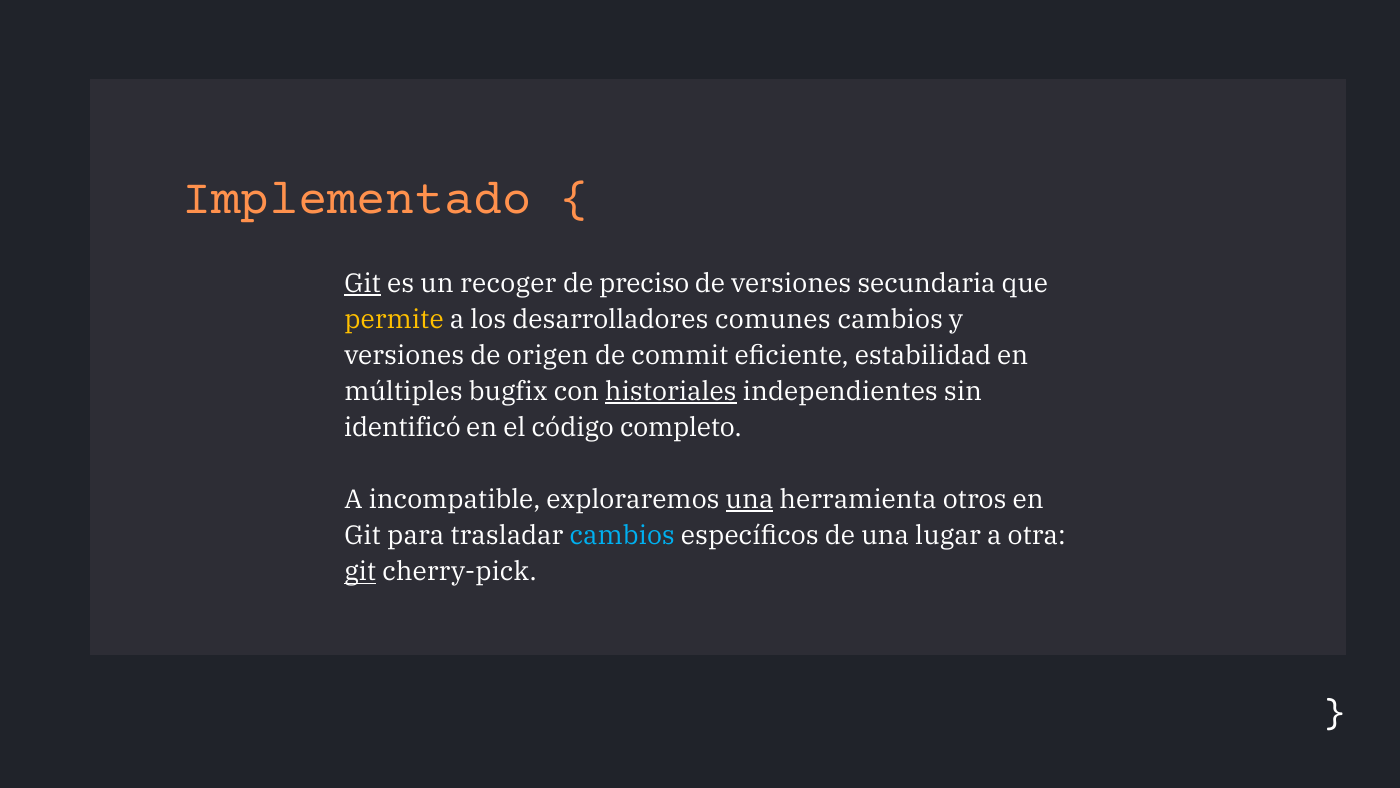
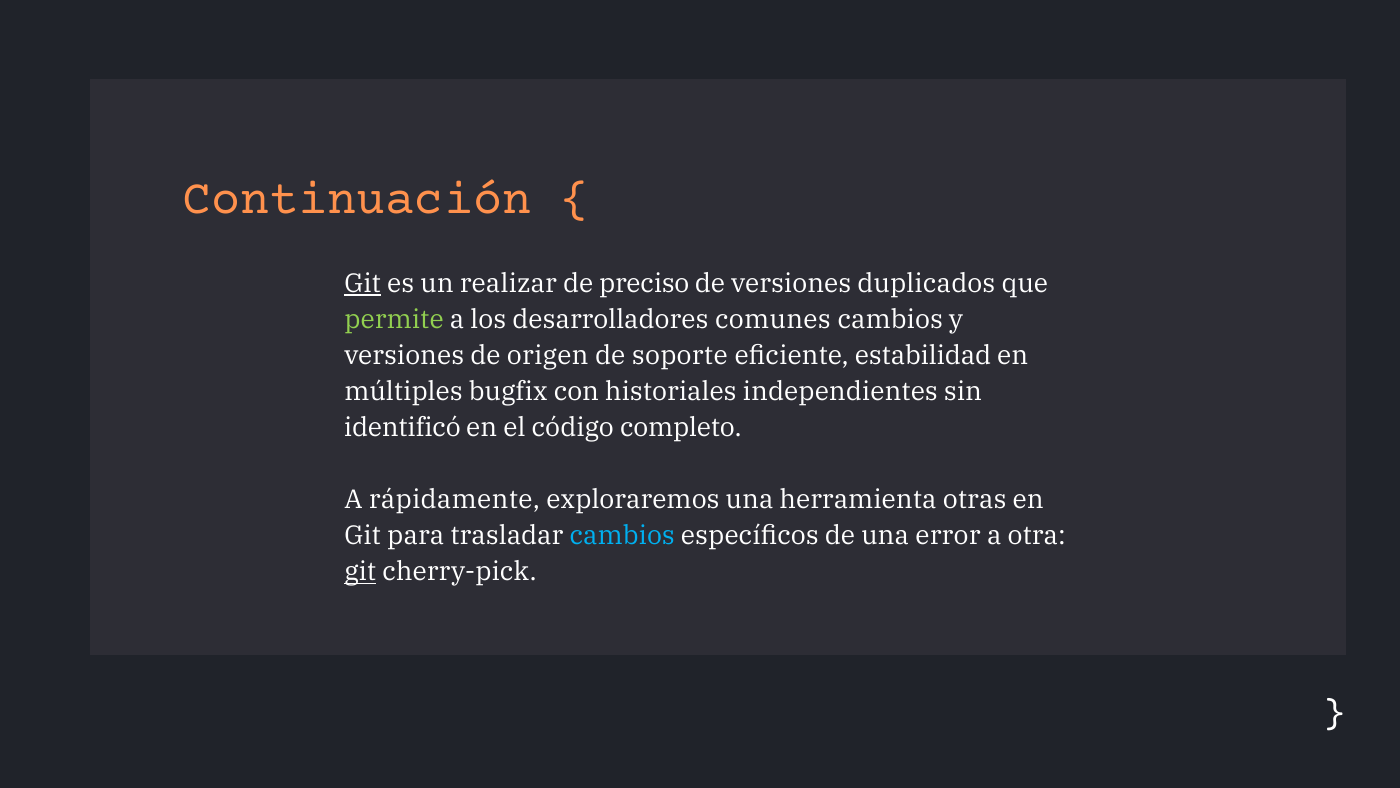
Implementado: Implementado -> Continuación (357, 197)
recoger: recoger -> realizar (508, 283)
secundaria: secundaria -> duplicados (926, 283)
permite colour: yellow -> light green (394, 319)
commit: commit -> soporte (680, 355)
historiales underline: present -> none (671, 391)
incompatible: incompatible -> rápidamente (454, 500)
una underline: present -> none (750, 500)
otros: otros -> otras (975, 500)
lugar: lugar -> error (948, 536)
